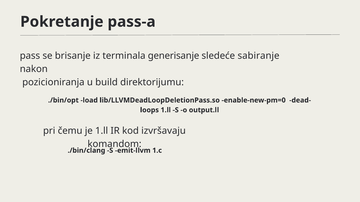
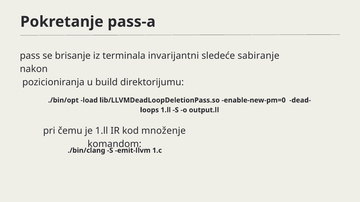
generisanje: generisanje -> invarijantni (173, 56)
izvršavaju: izvršavaju -> množenje (164, 131)
